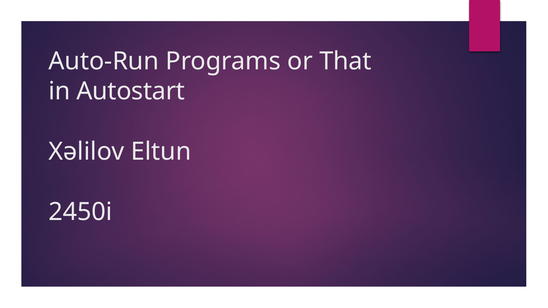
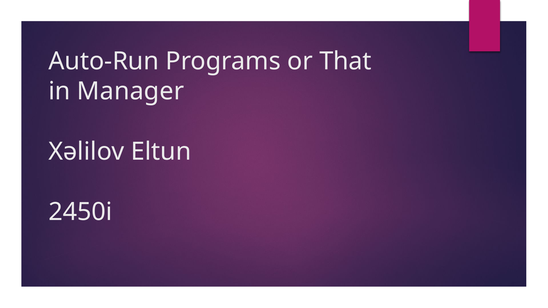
Autostart: Autostart -> Manager (131, 91)
